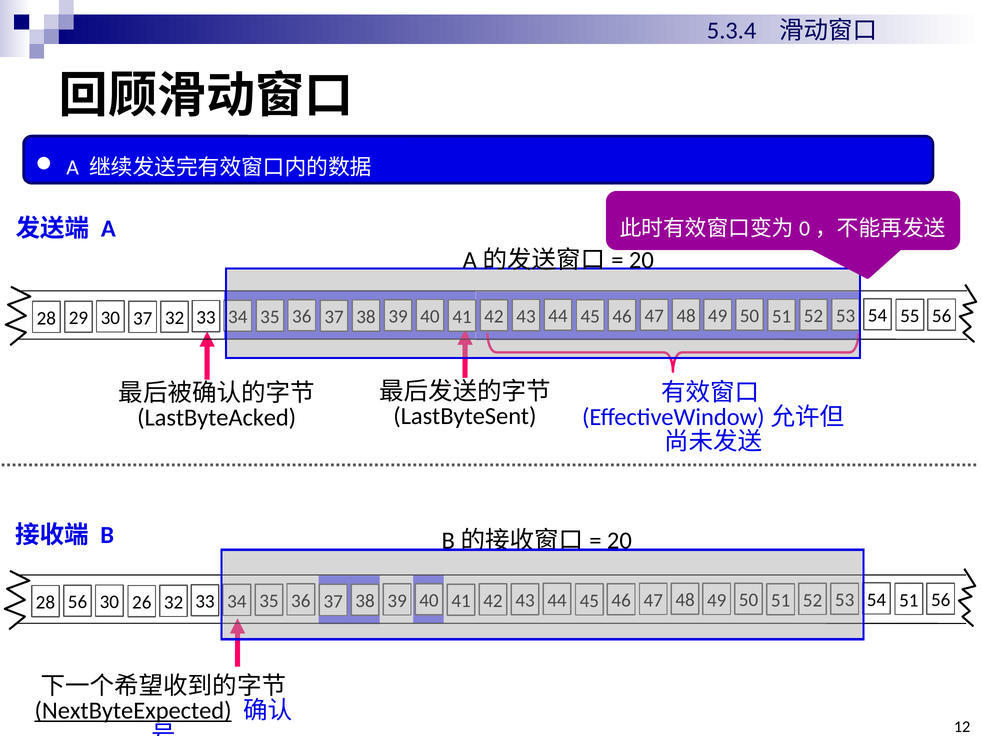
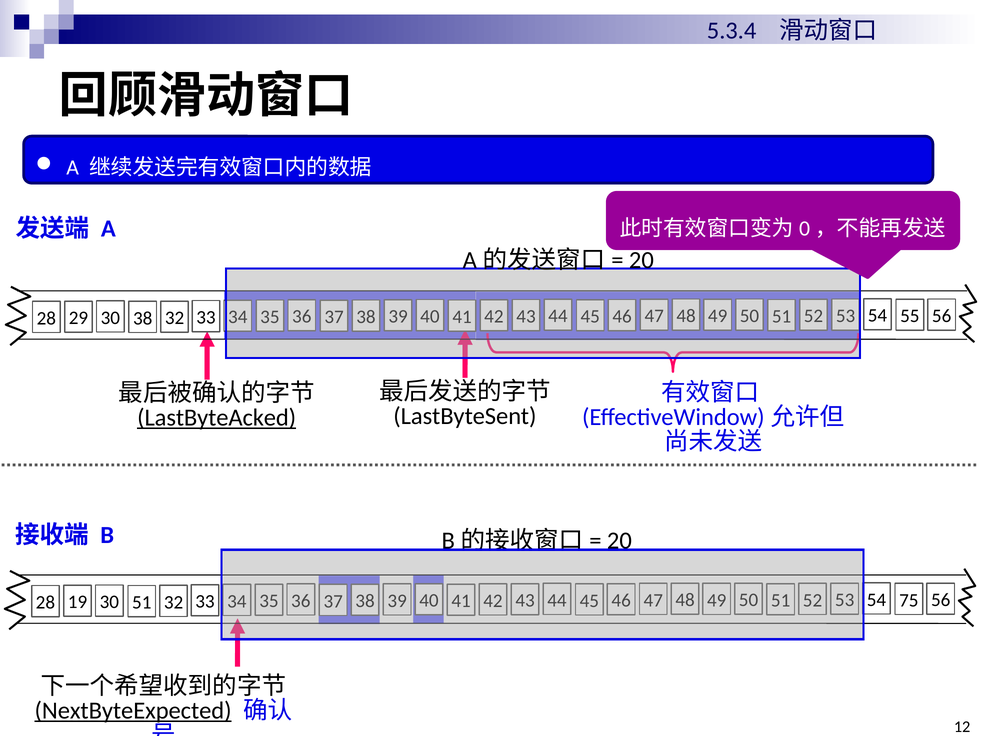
30 37: 37 -> 38 (143, 319)
LastByteAcked underline: none -> present (217, 418)
28 56: 56 -> 19 (78, 603)
30 26: 26 -> 51 (142, 603)
54 51: 51 -> 75 (909, 601)
